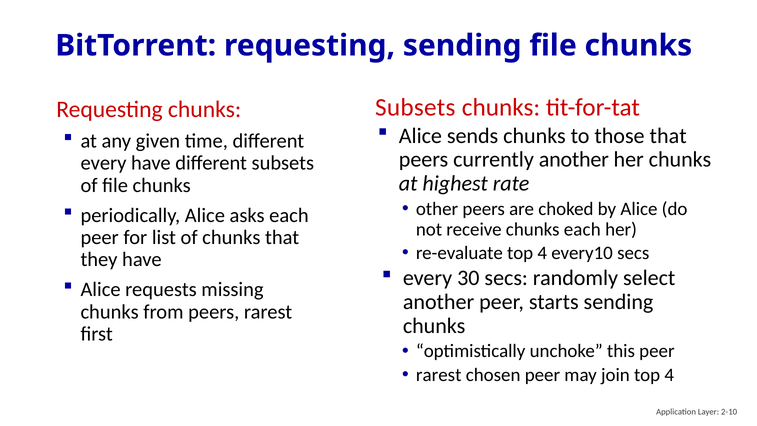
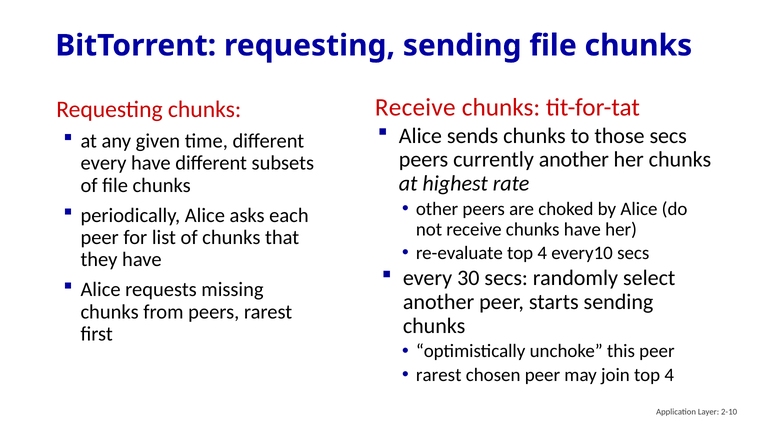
Subsets: Subsets -> Receive (415, 107)
those that: that -> secs (668, 136)
chunks each: each -> have (582, 229)
